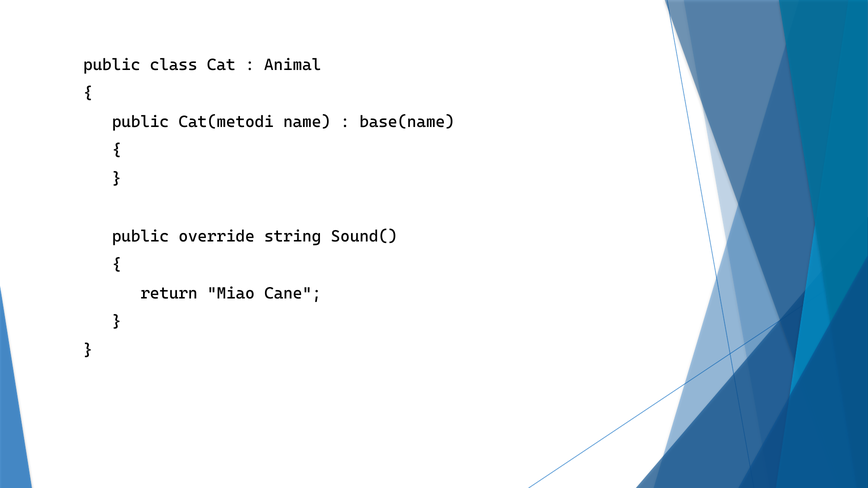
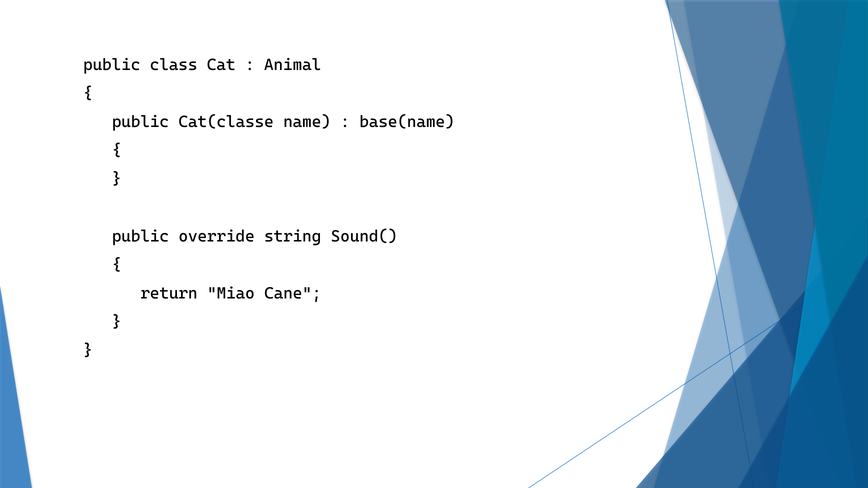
Cat(metodi: Cat(metodi -> Cat(classe (226, 122)
